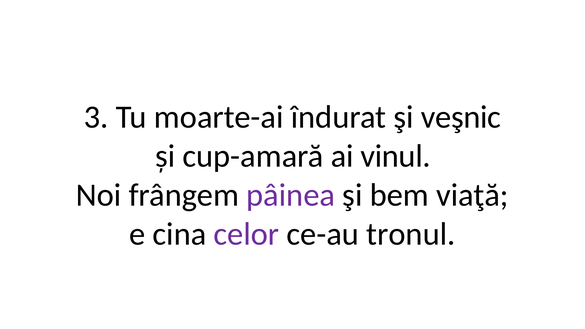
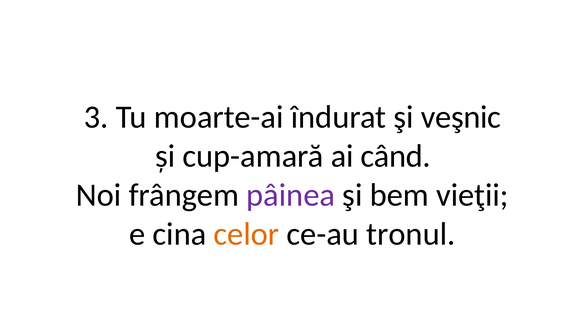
vinul: vinul -> când (396, 156)
viaţă: viaţă -> vieţii (472, 195)
celor colour: purple -> orange (246, 234)
